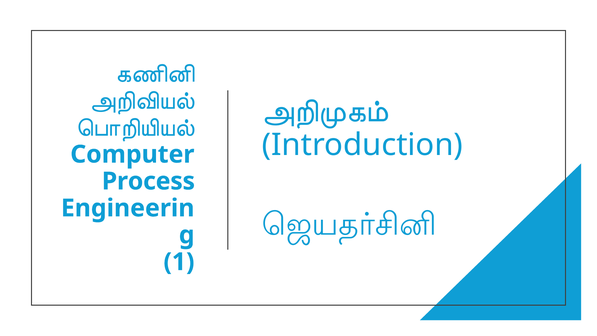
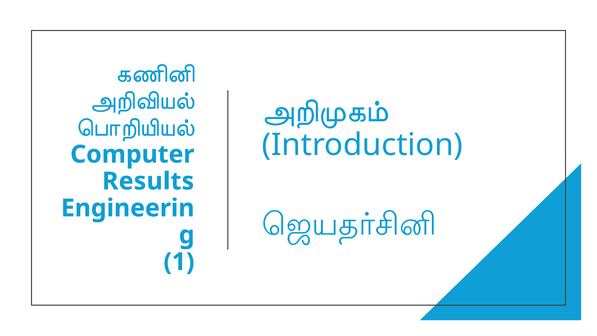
Process: Process -> Results (148, 181)
